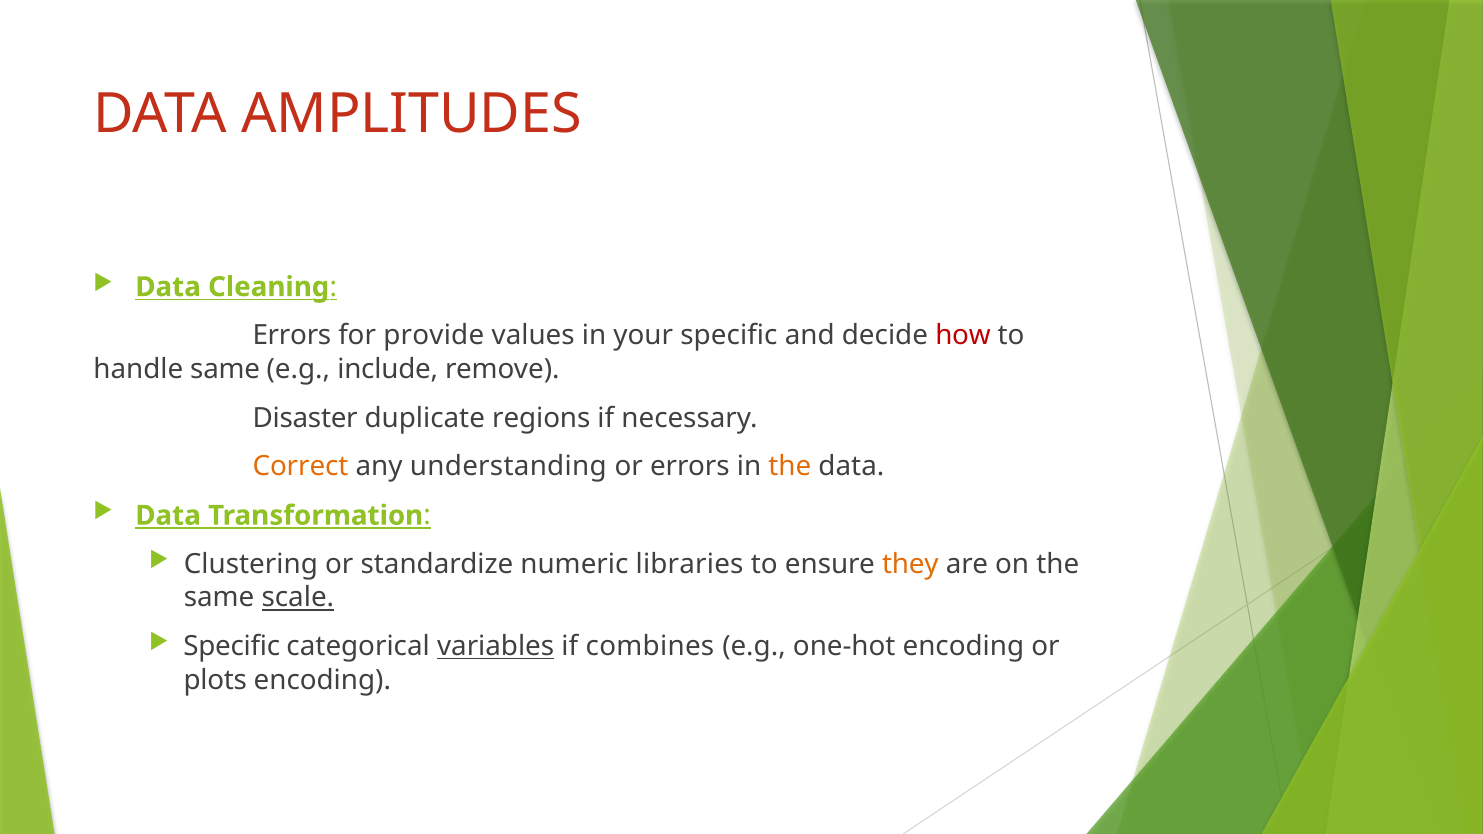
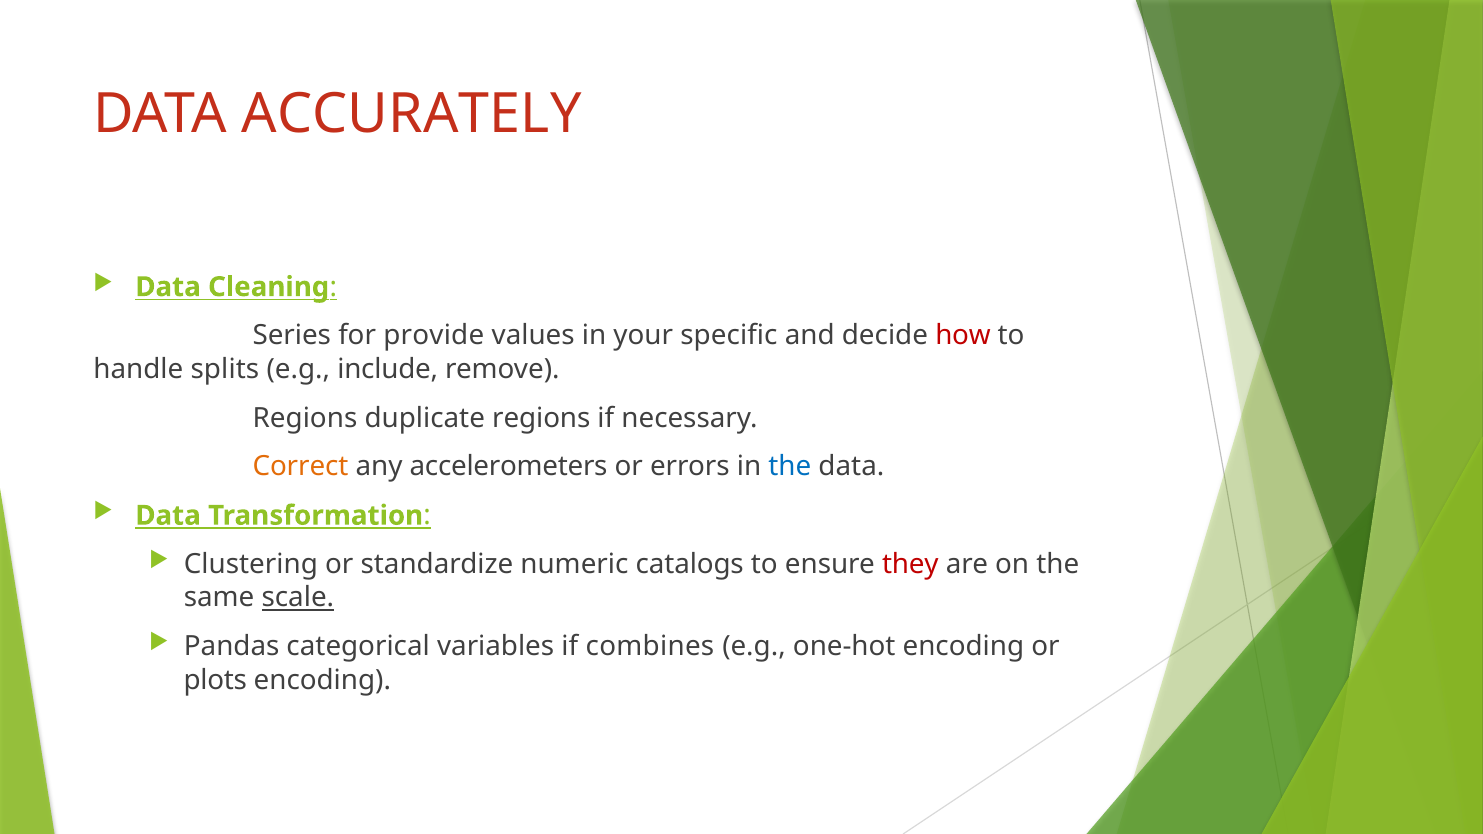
AMPLITUDES: AMPLITUDES -> ACCURATELY (412, 114)
Errors: Errors -> Series (292, 336)
handle same: same -> splits (225, 369)
Disaster: Disaster -> Regions (305, 418)
understanding: understanding -> accelerometers (509, 467)
the colour: orange -> blue (790, 467)
libraries: libraries -> catalogs (690, 565)
they colour: orange -> red (910, 565)
Specific: Specific -> Pandas (232, 647)
variables underline: present -> none (496, 647)
